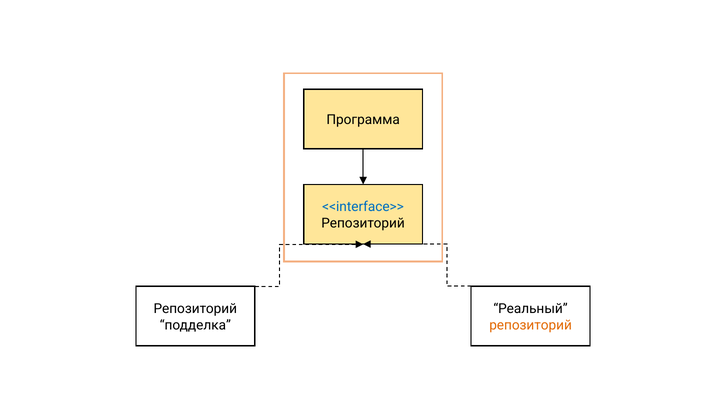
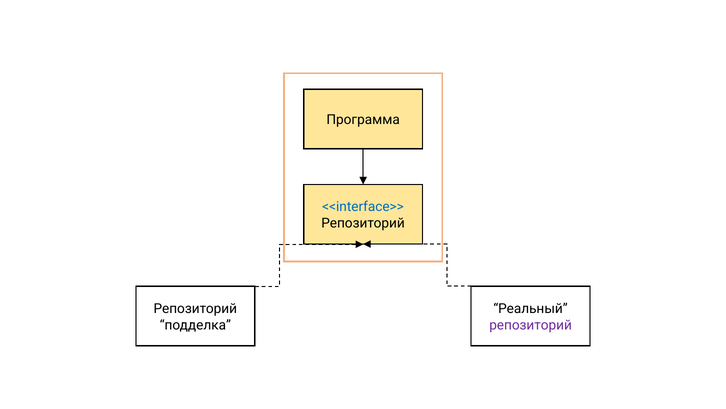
репозиторий colour: orange -> purple (531, 325)
